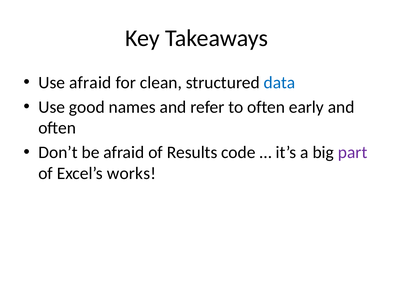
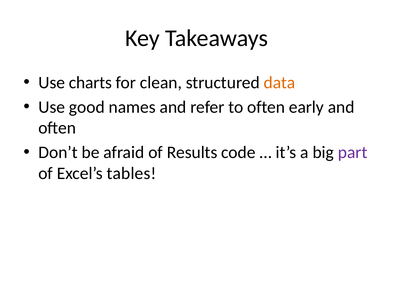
Use afraid: afraid -> charts (90, 82)
data colour: blue -> orange (279, 82)
works: works -> tables (131, 173)
